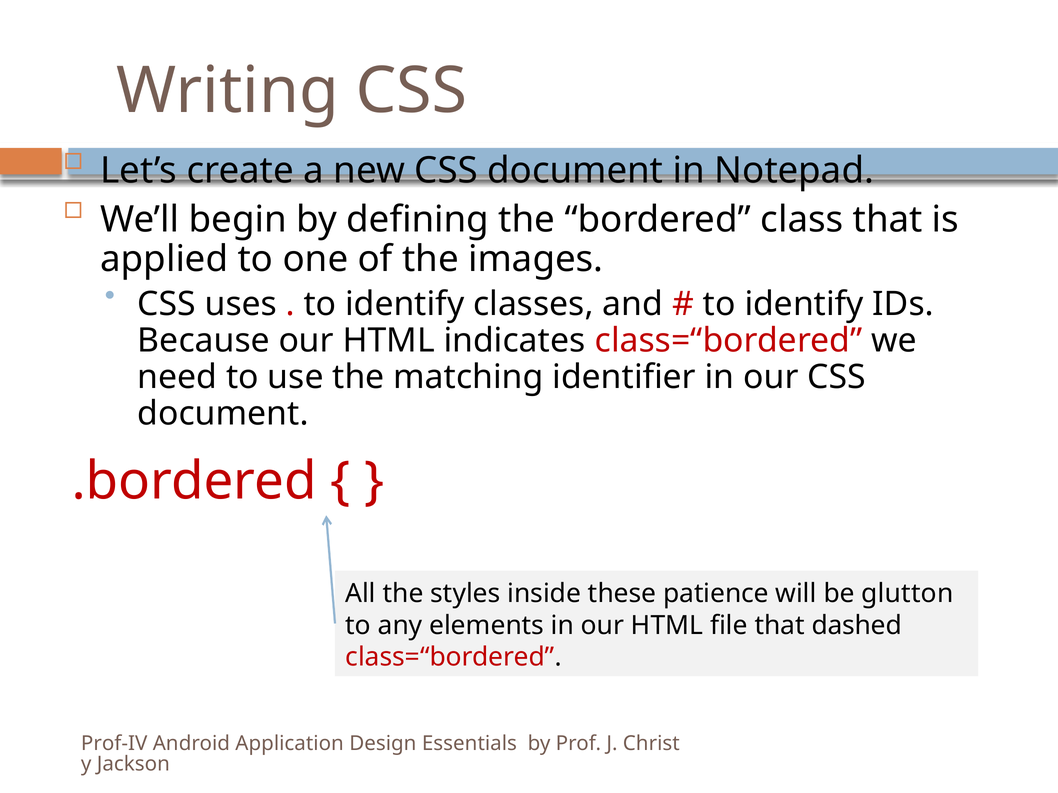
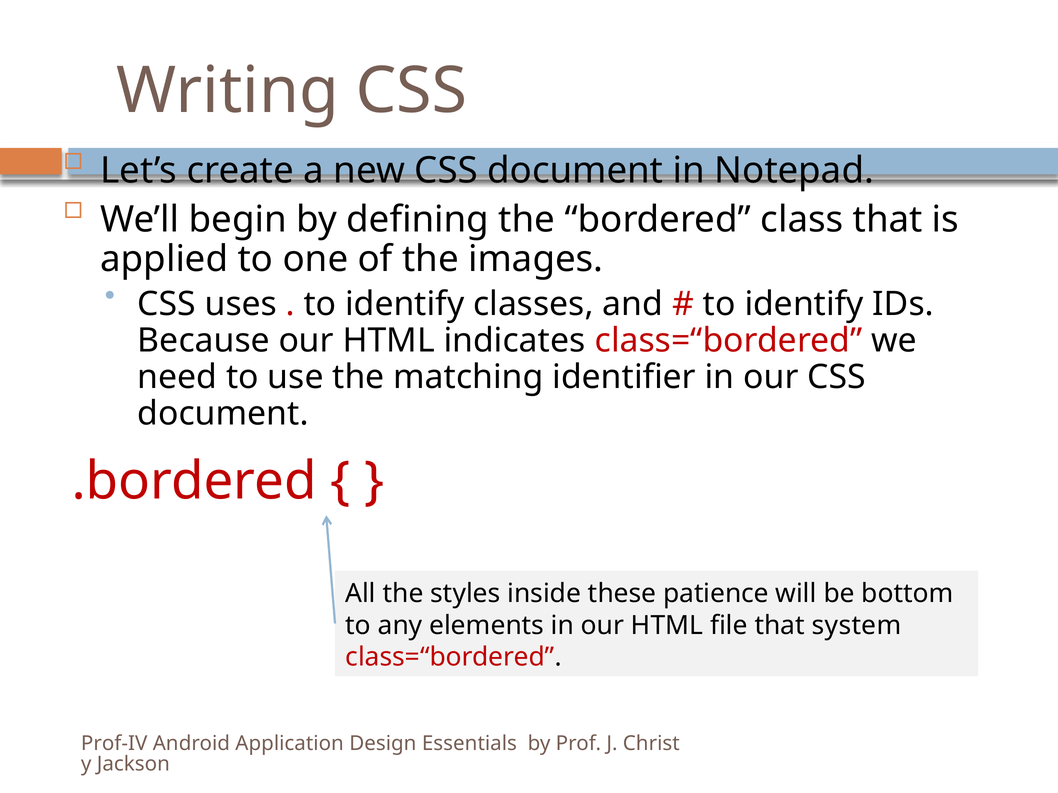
glutton: glutton -> bottom (908, 594)
dashed: dashed -> system (857, 626)
